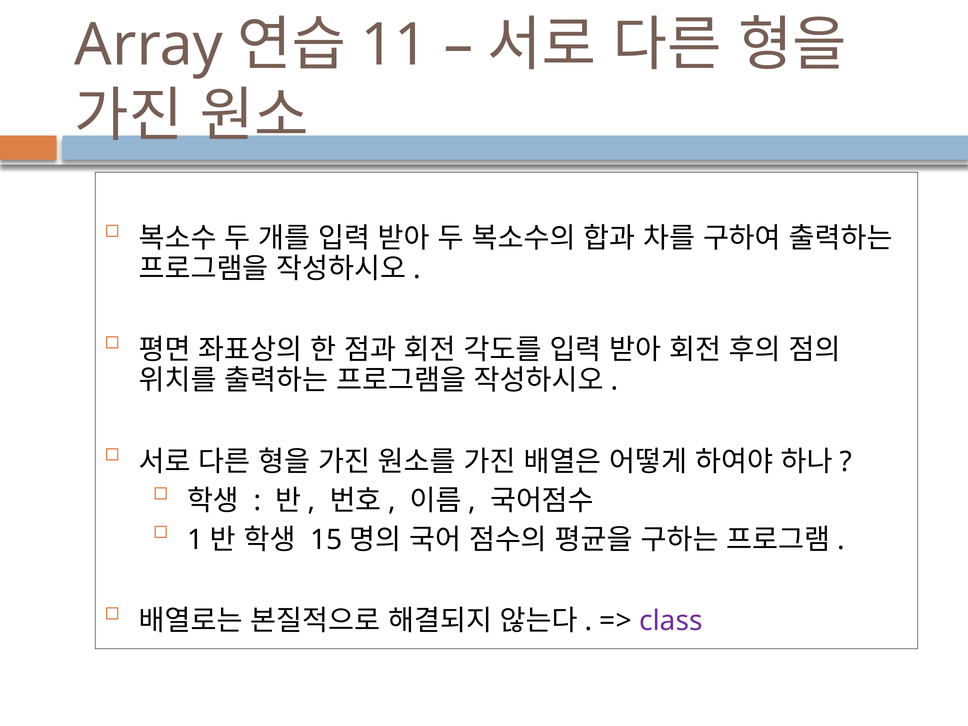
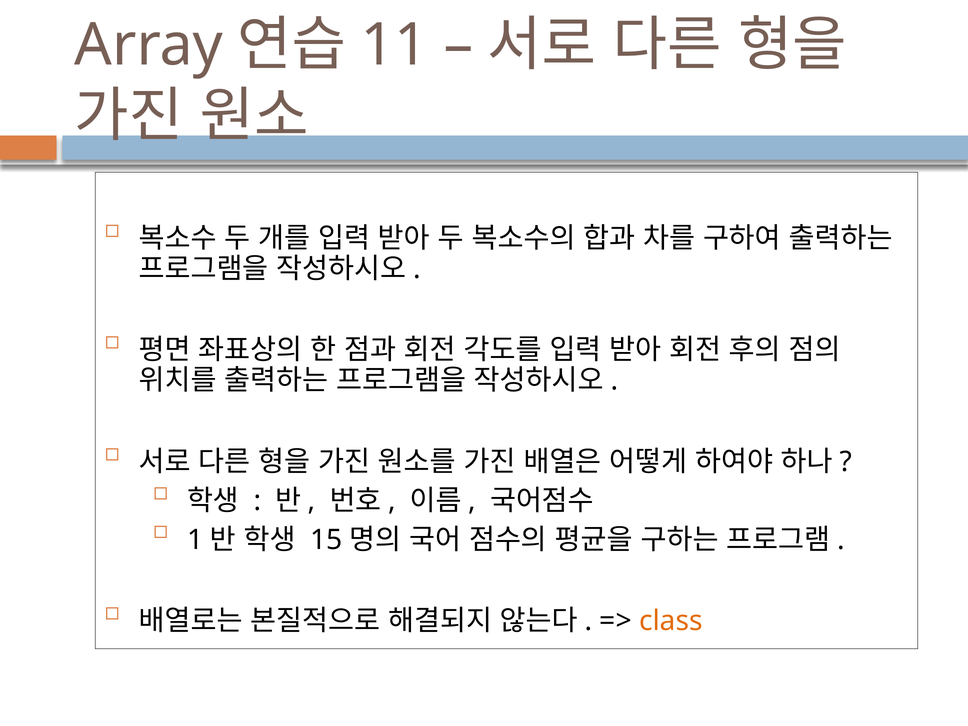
class colour: purple -> orange (671, 621)
